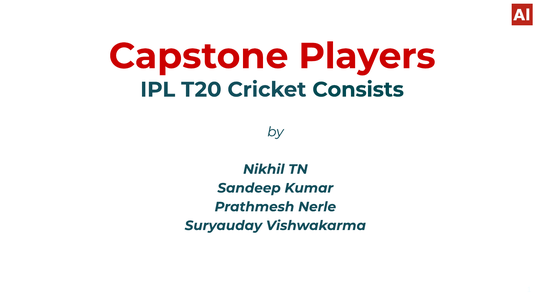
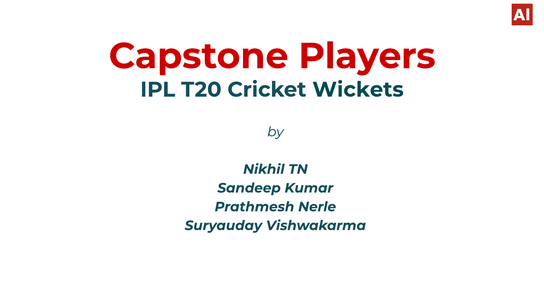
Consists: Consists -> Wickets (358, 90)
